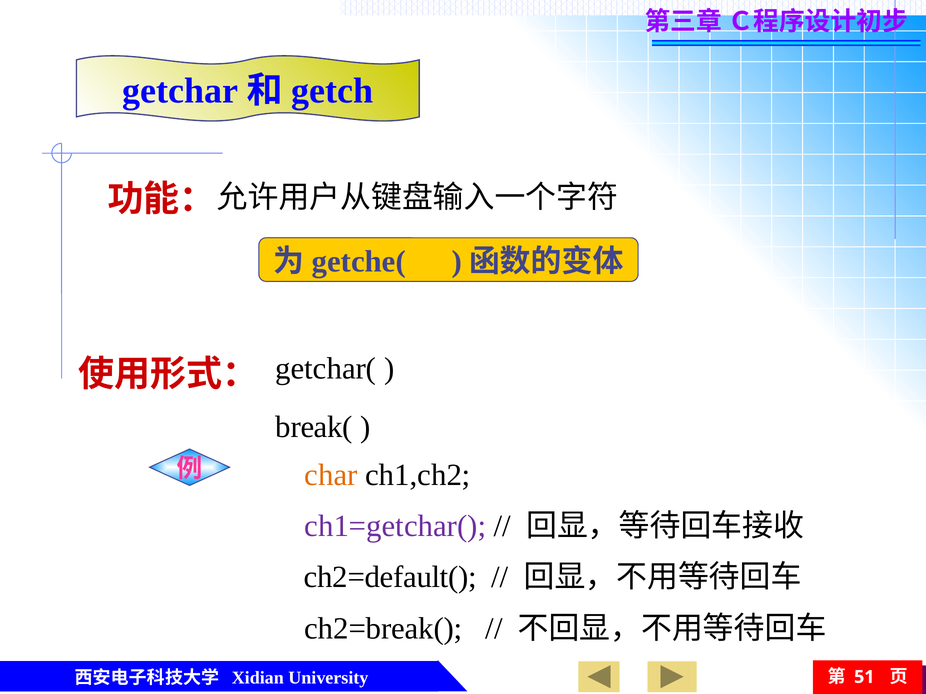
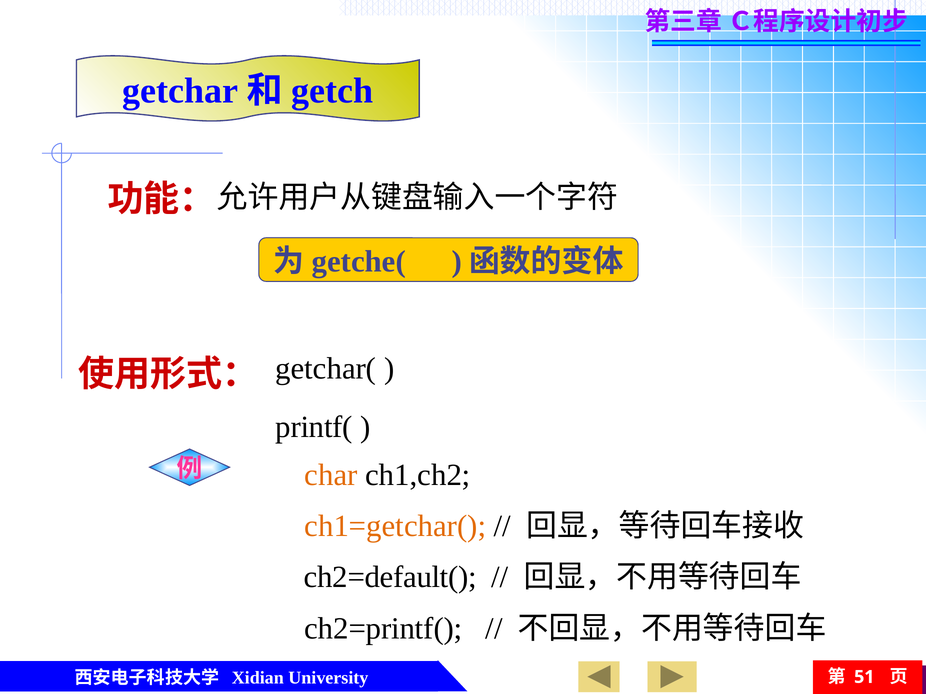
break(: break( -> printf( (314, 427)
ch1=getchar( colour: purple -> orange (395, 526)
ch2=break(: ch2=break( -> ch2=printf( (383, 629)
